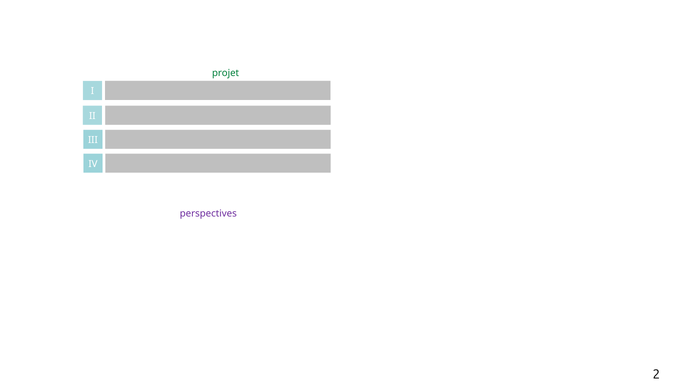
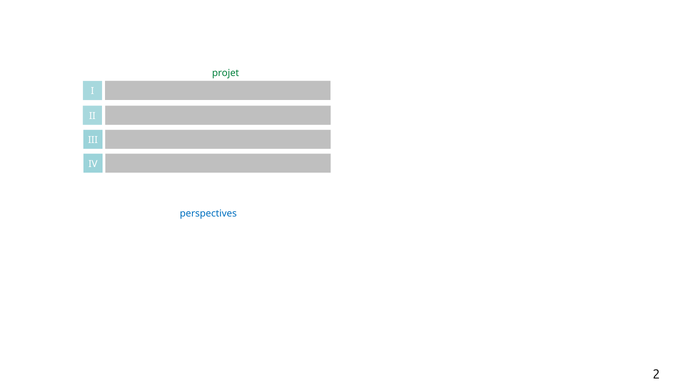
perspectives colour: purple -> blue (208, 214)
